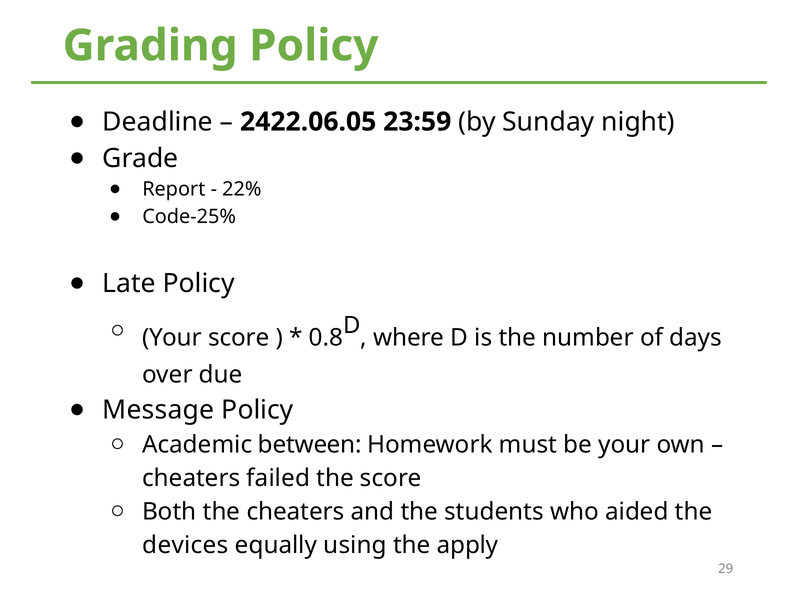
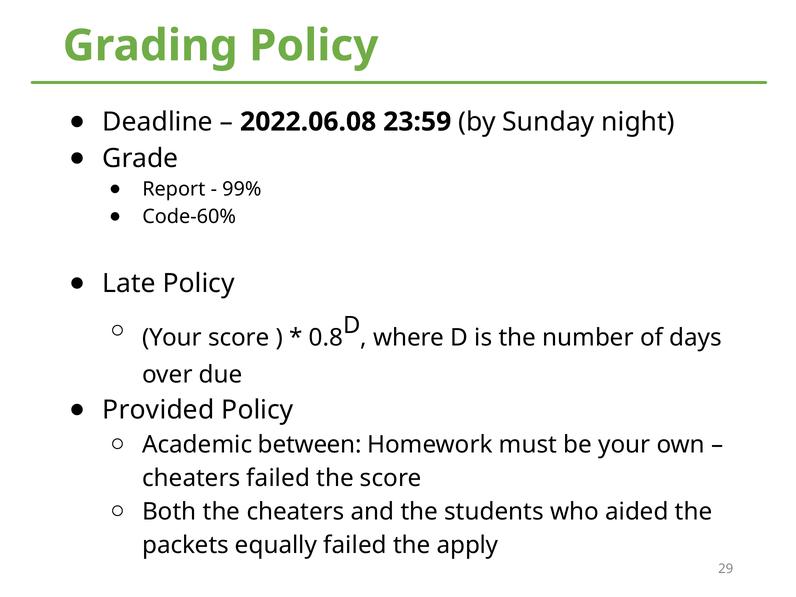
2422.06.05: 2422.06.05 -> 2022.06.08 (308, 122)
22%: 22% -> 99% (242, 189)
Code-25%: Code-25% -> Code-60% (189, 217)
Message: Message -> Provided (158, 410)
devices: devices -> packets (186, 545)
equally using: using -> failed (355, 545)
